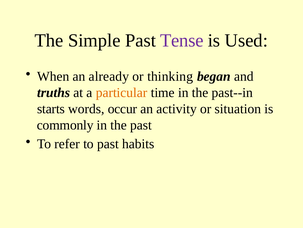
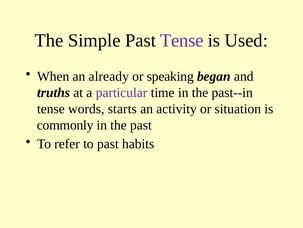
thinking: thinking -> speaking (170, 76)
particular colour: orange -> purple (122, 92)
starts: starts -> tense (51, 109)
occur: occur -> starts (122, 109)
